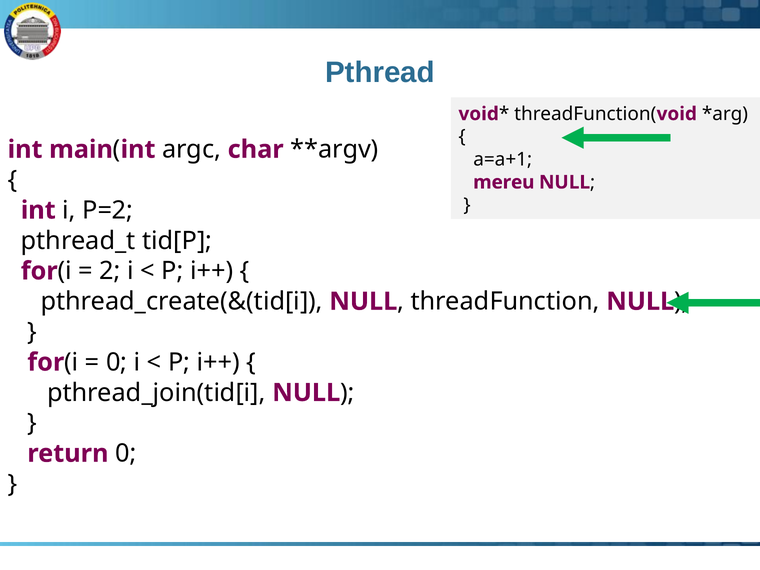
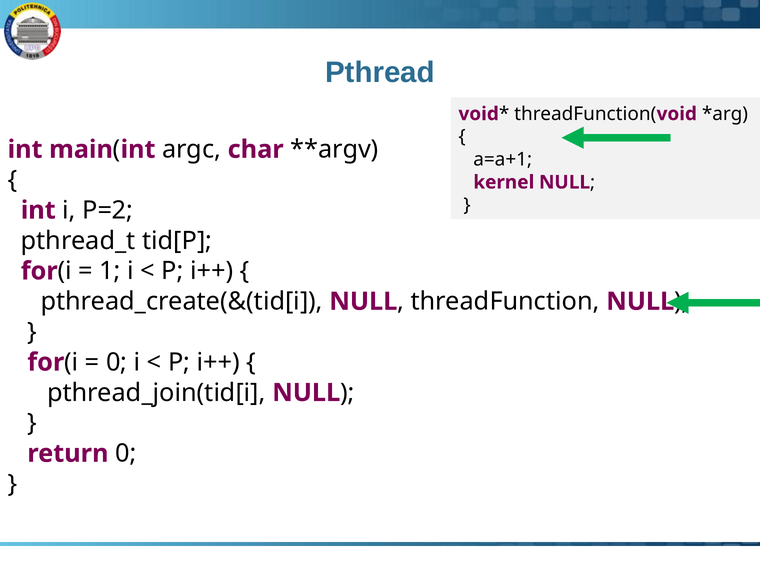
mereu: mereu -> kernel (504, 182)
2: 2 -> 1 (110, 271)
